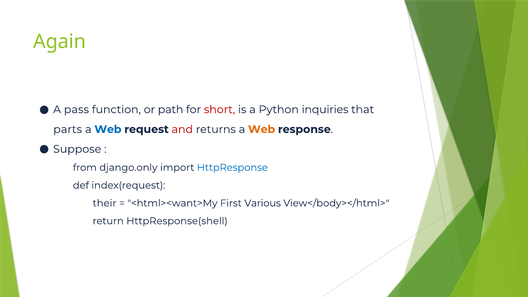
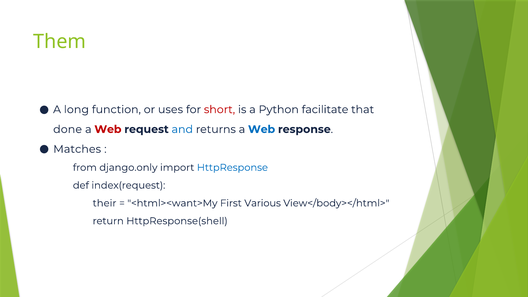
Again: Again -> Them (60, 42)
pass: pass -> long (76, 110)
path: path -> uses (170, 110)
inquiries: inquiries -> facilitate (325, 110)
parts: parts -> done (68, 129)
Web colour: blue -> red (108, 129)
and colour: red -> blue (182, 129)
Web colour: orange -> blue (262, 129)
Suppose: Suppose -> Matches (77, 149)
